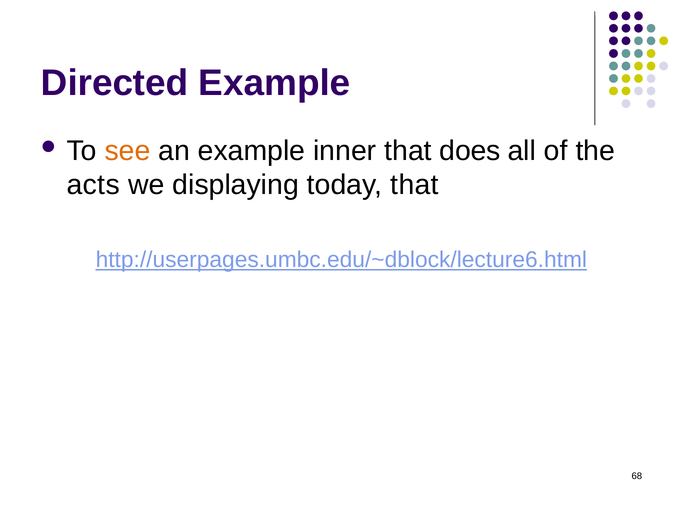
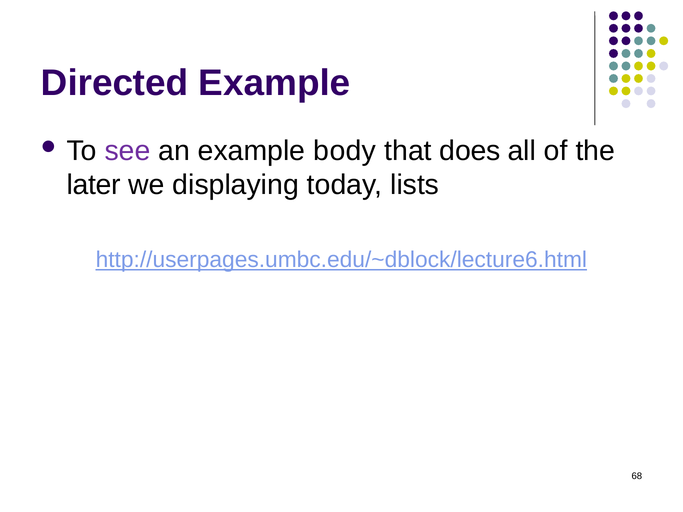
see colour: orange -> purple (127, 151)
inner: inner -> body (345, 151)
acts: acts -> later (94, 185)
today that: that -> lists (415, 185)
